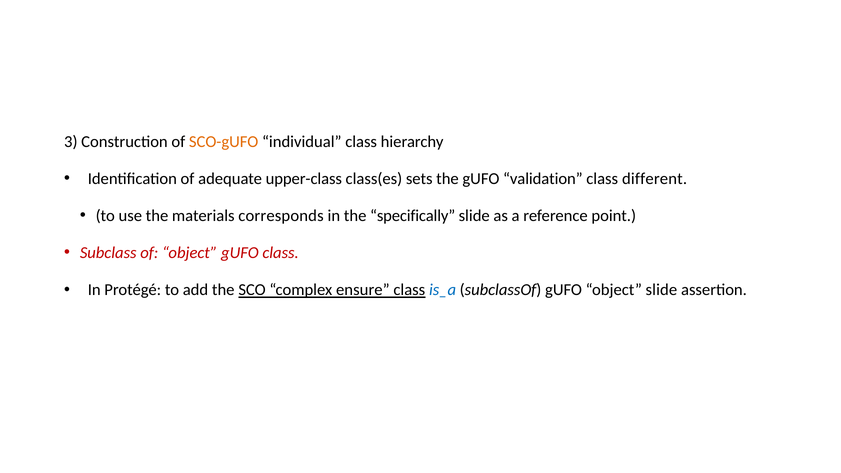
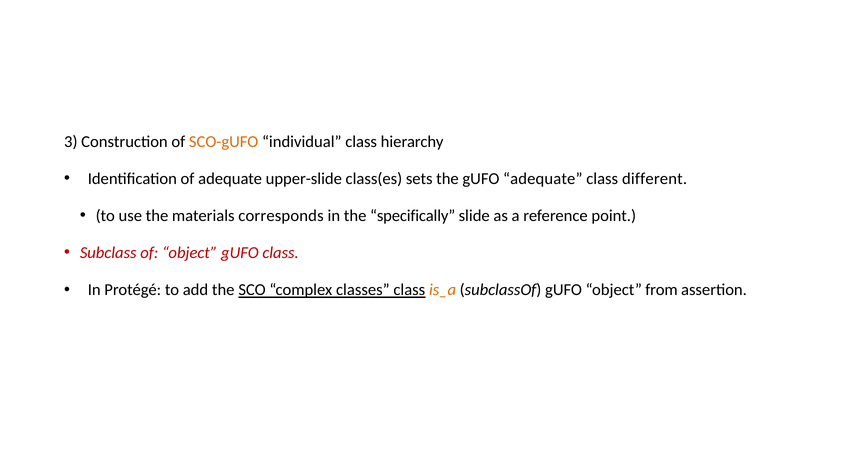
upper-class: upper-class -> upper-slide (304, 179)
gUFO validation: validation -> adequate (543, 179)
ensure: ensure -> classes (363, 290)
is_a colour: blue -> orange (443, 290)
object slide: slide -> from (662, 290)
